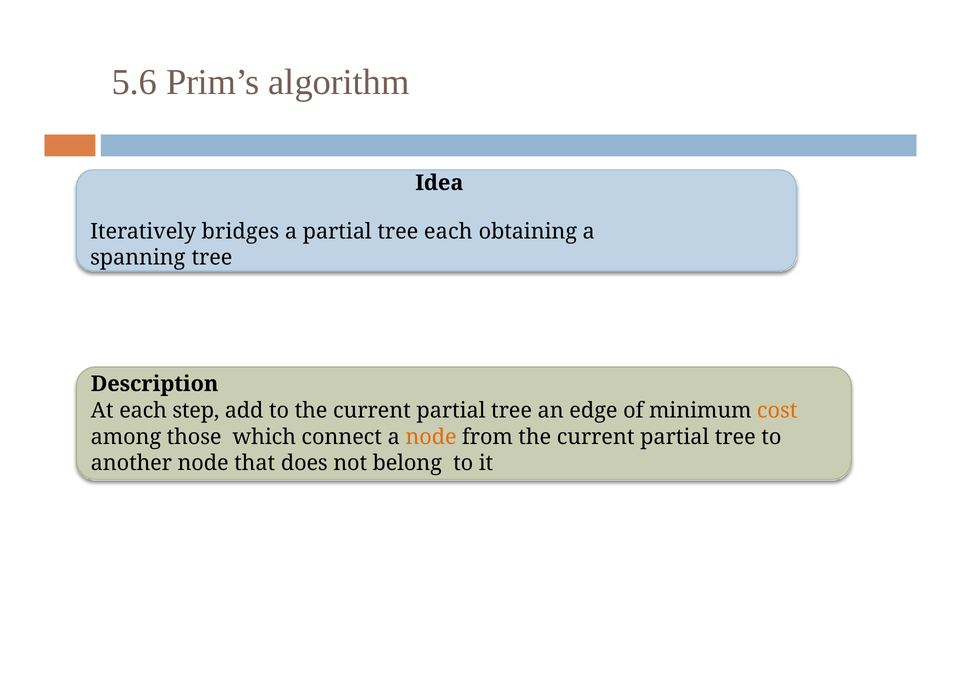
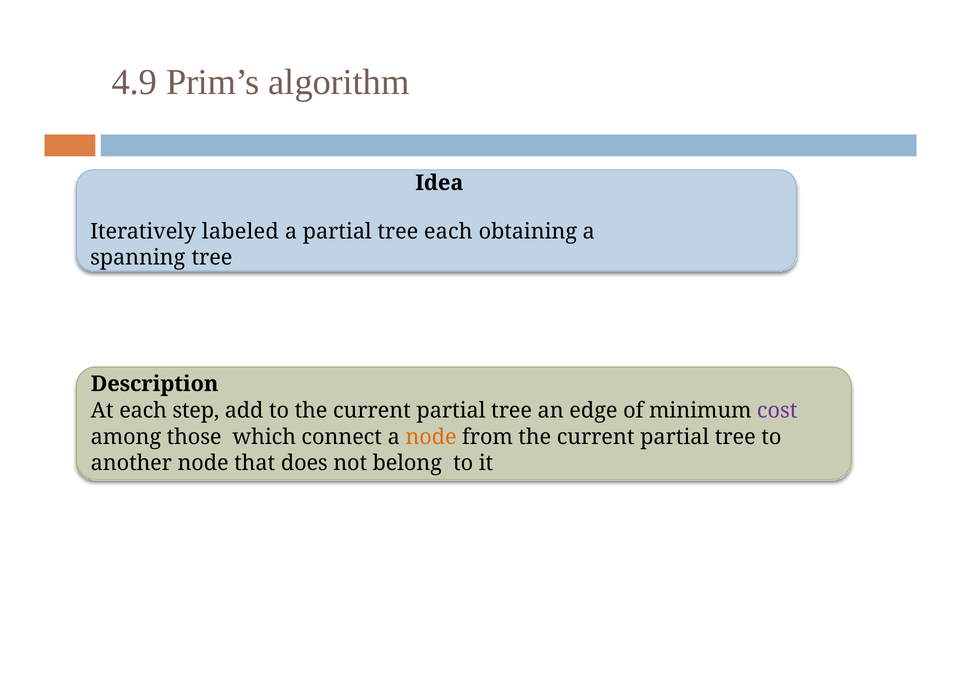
5.6: 5.6 -> 4.9 (134, 82)
bridges: bridges -> labeled (240, 232)
cost colour: orange -> purple (777, 411)
